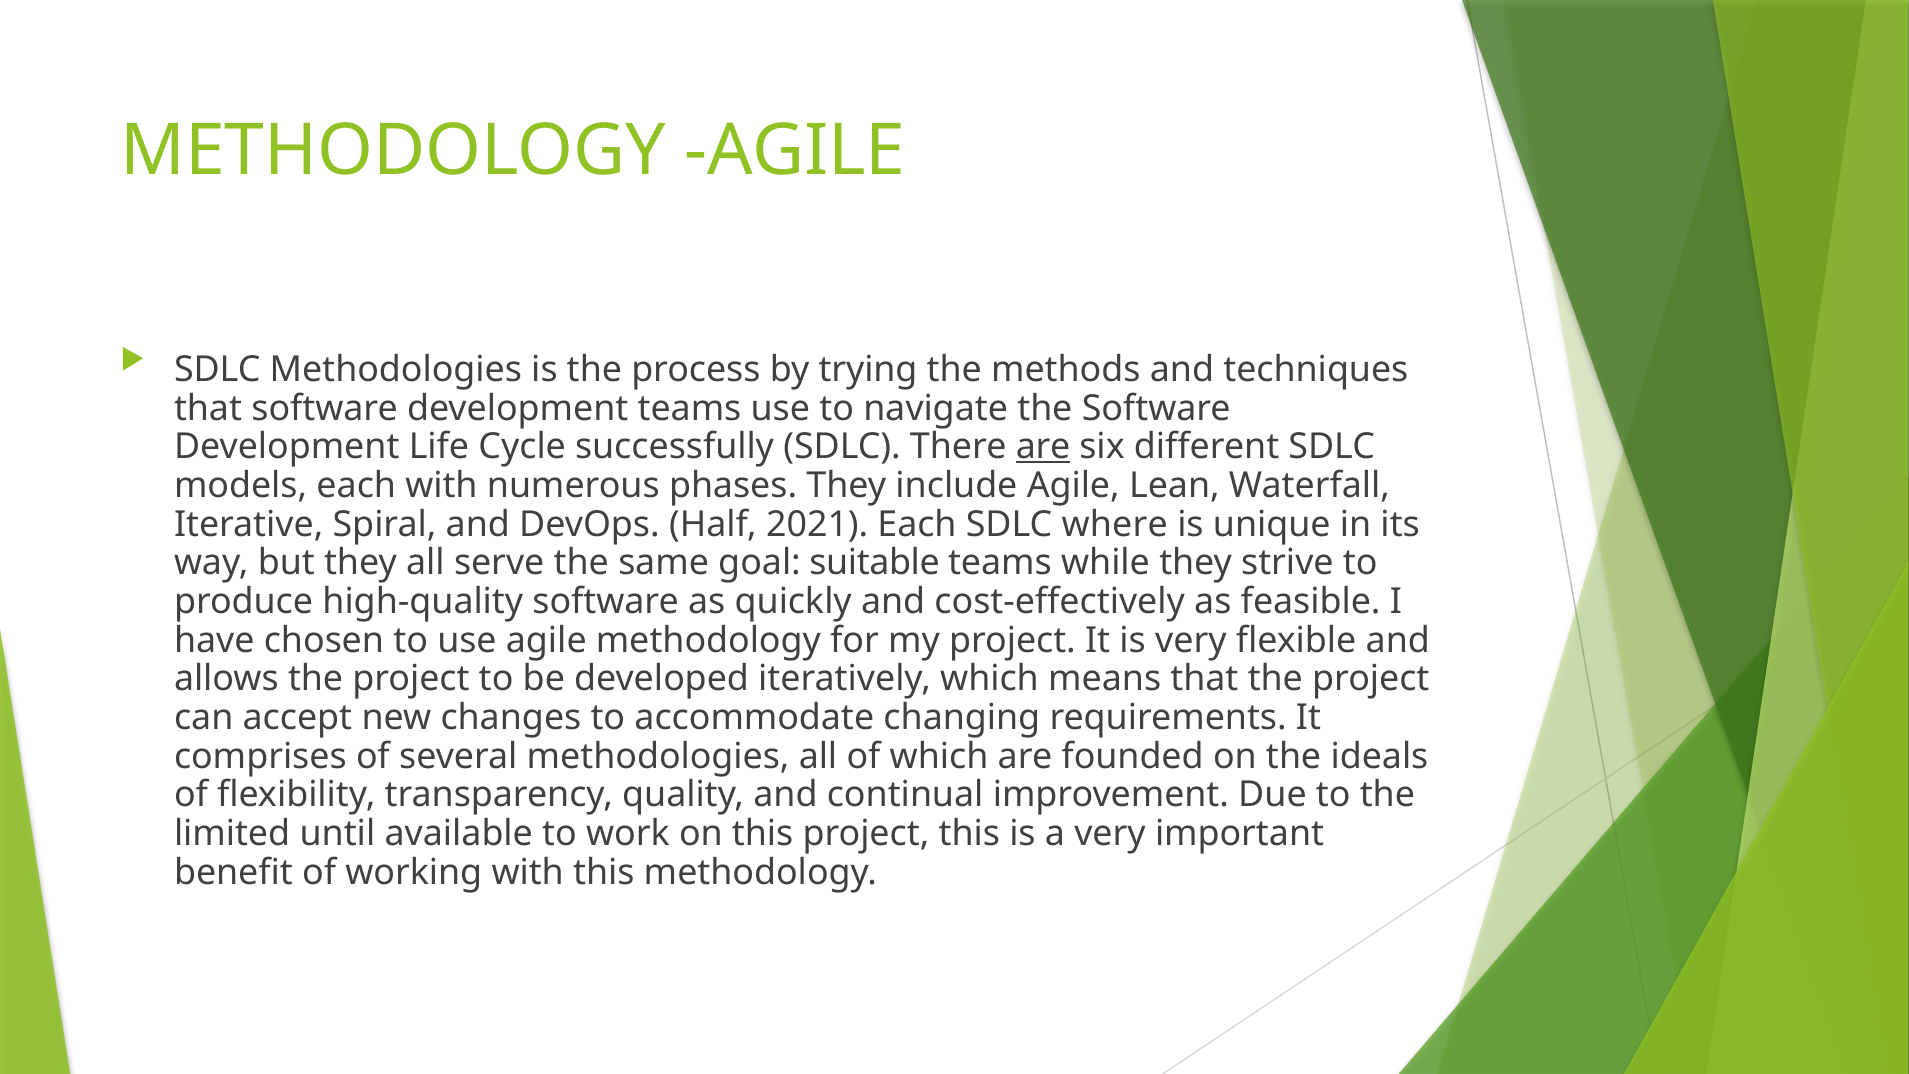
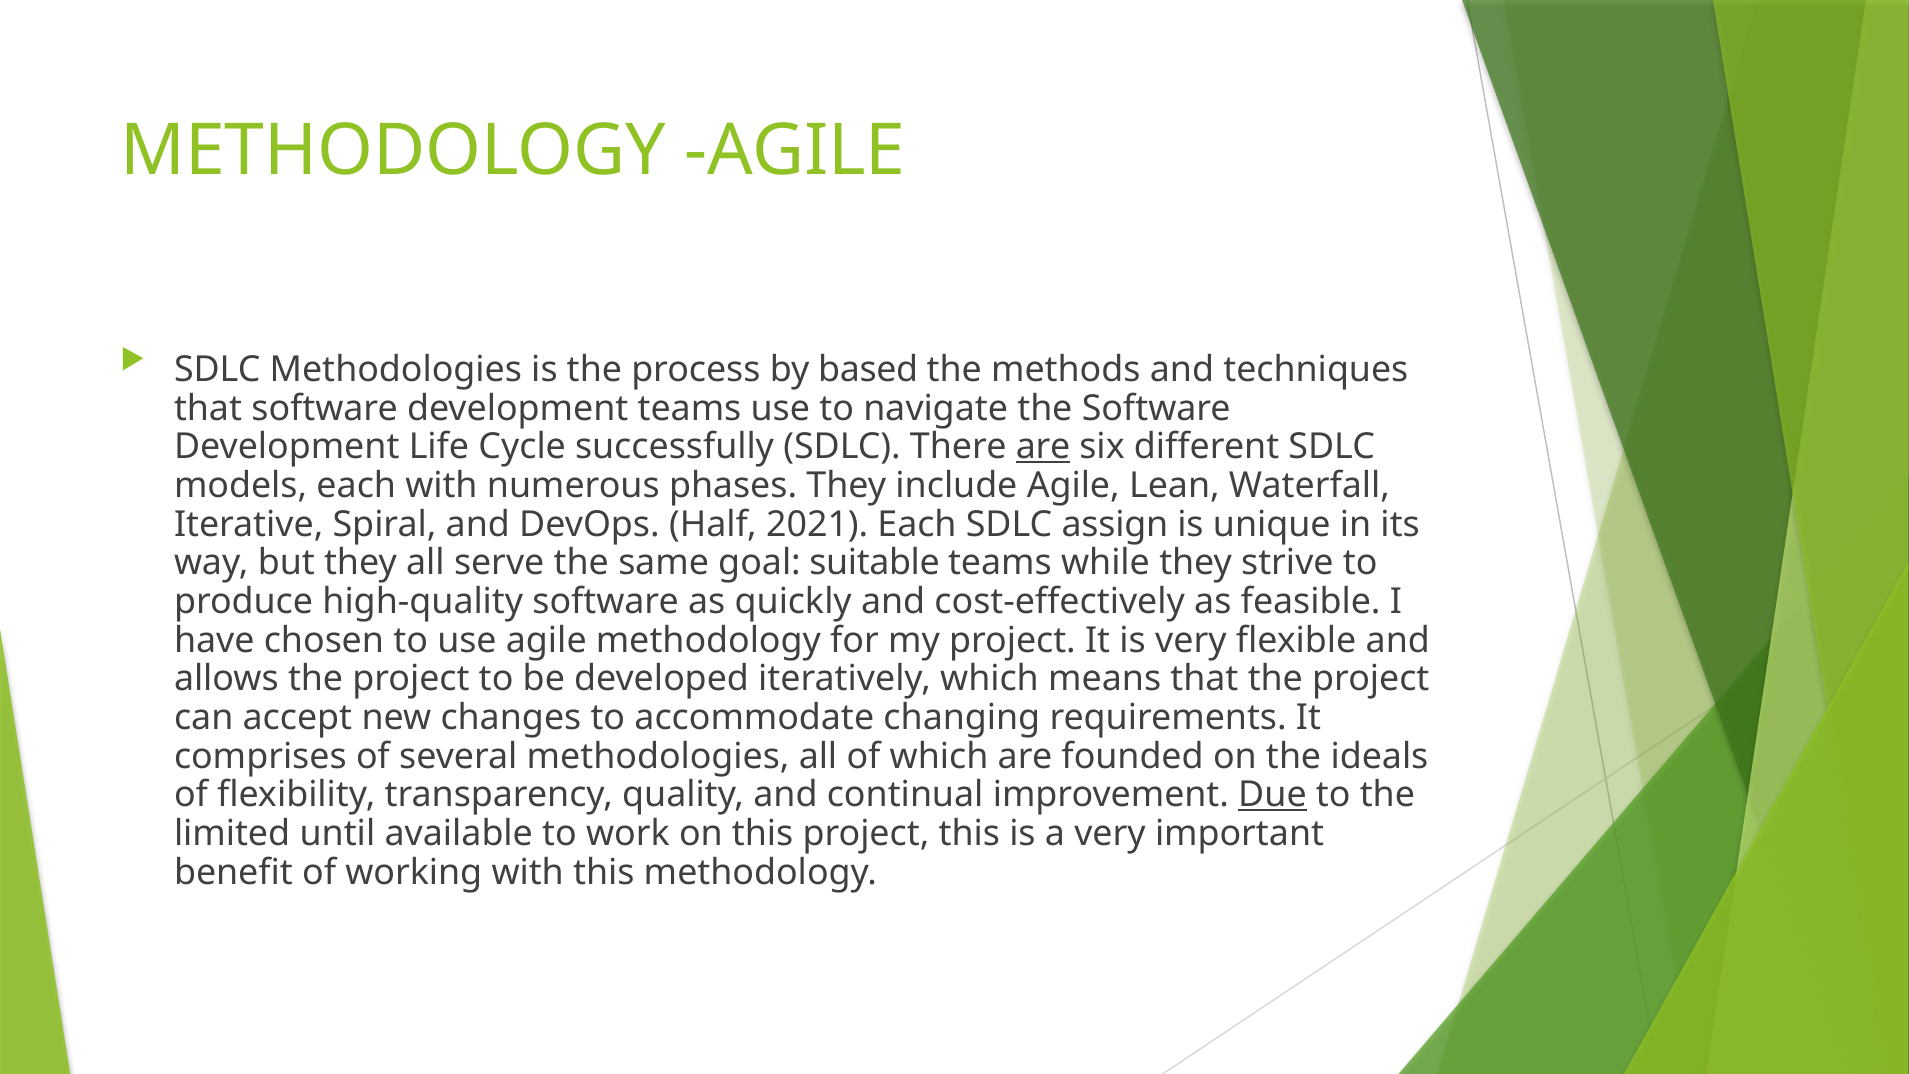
trying: trying -> based (868, 369)
where: where -> assign (1115, 524)
Due underline: none -> present (1273, 795)
